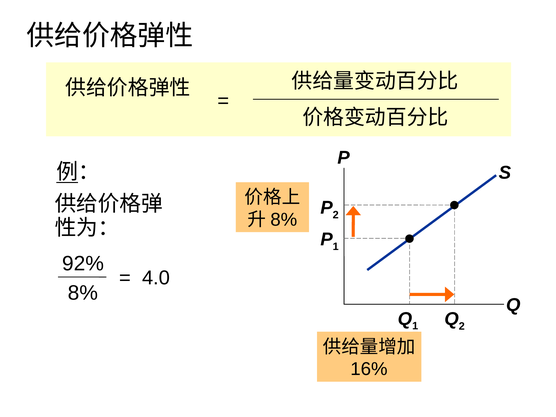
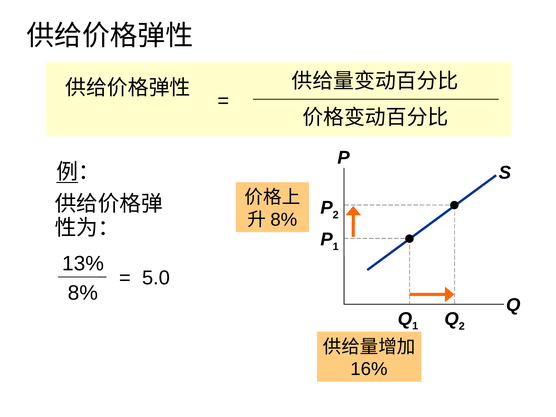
92%: 92% -> 13% (83, 264)
4.0: 4.0 -> 5.0 (156, 278)
